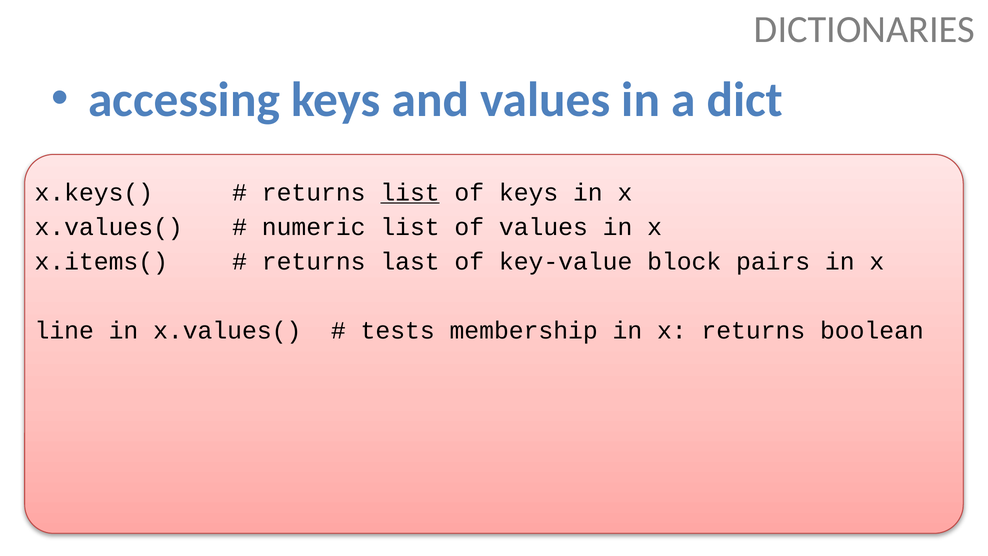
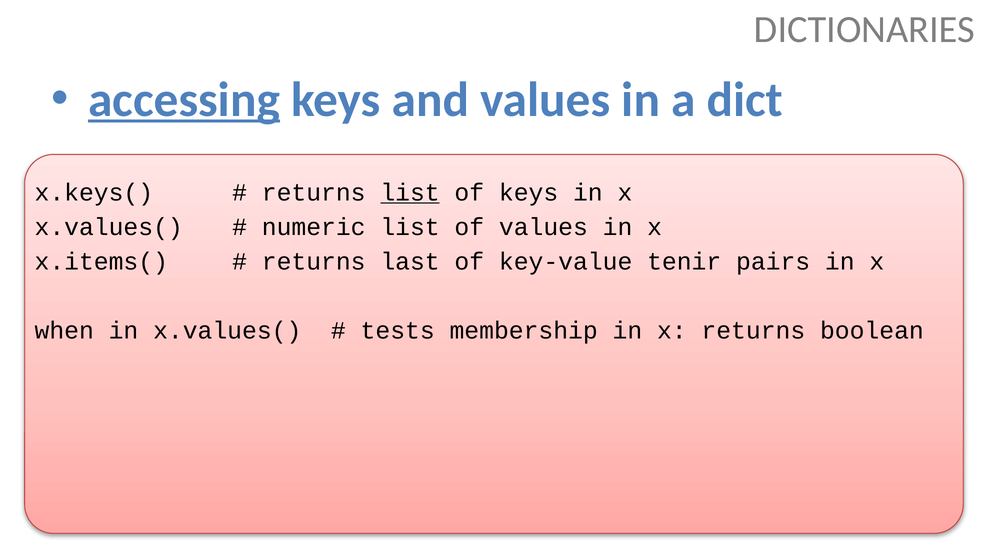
accessing underline: none -> present (184, 100)
block: block -> tenir (684, 261)
line: line -> when (64, 331)
